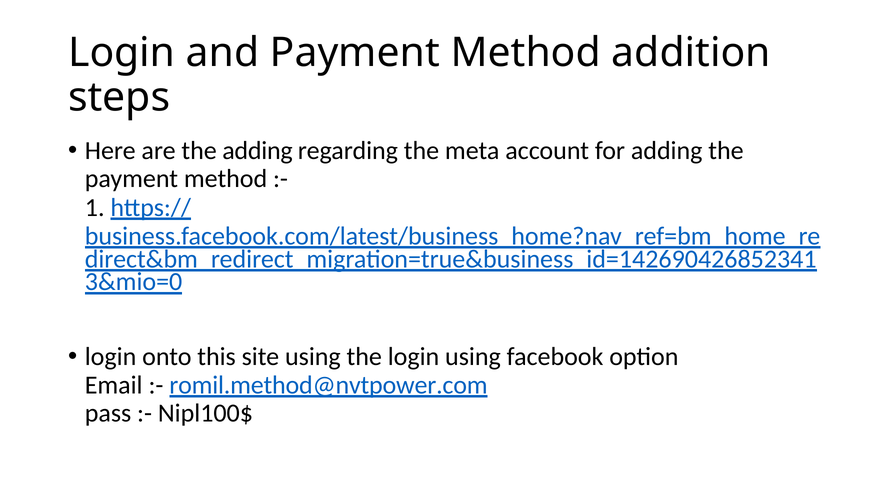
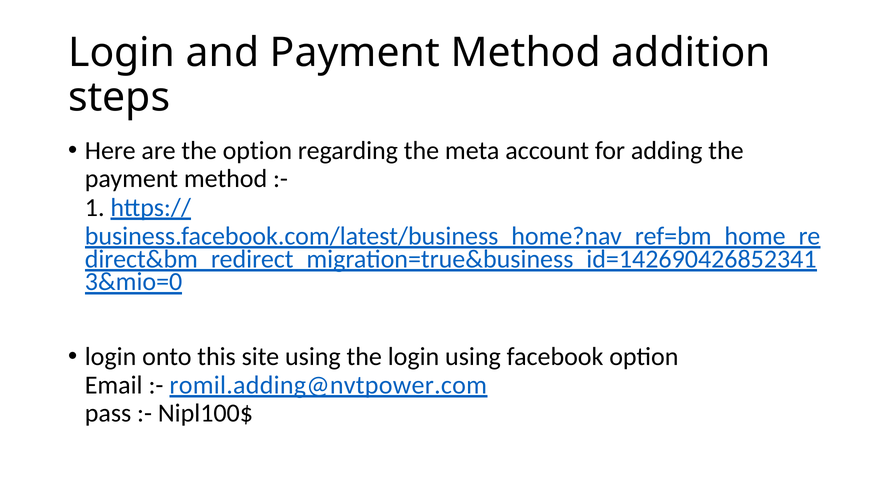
the adding: adding -> option (257, 151)
romil.method@nvtpower.com: romil.method@nvtpower.com -> romil.adding@nvtpower.com (328, 385)
